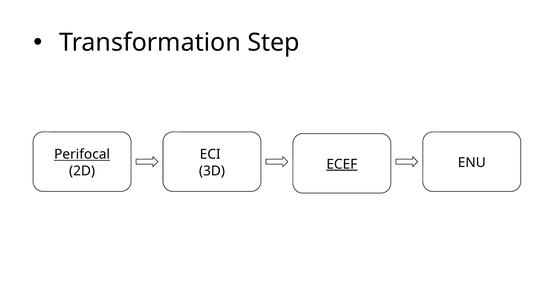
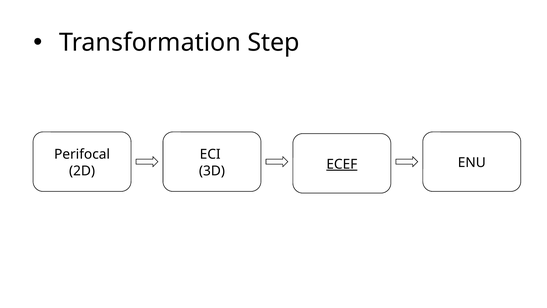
Perifocal underline: present -> none (82, 154)
